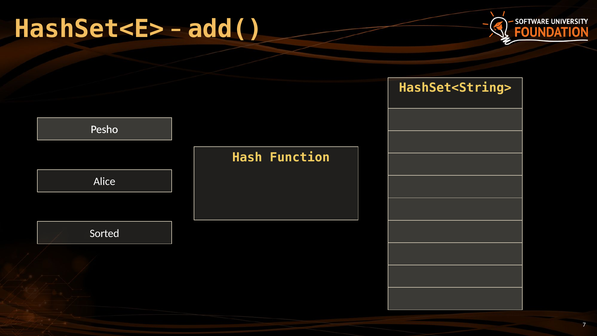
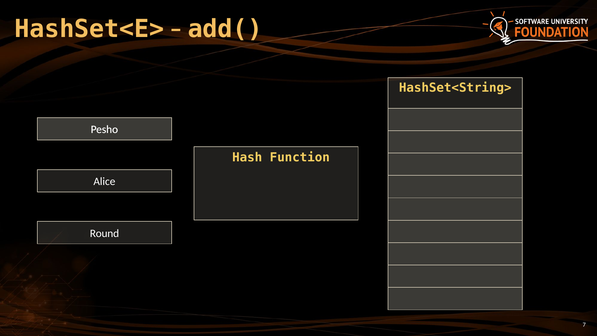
Sorted: Sorted -> Round (104, 233)
